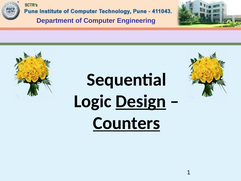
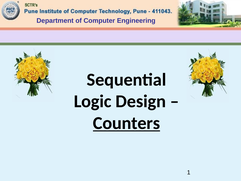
Design underline: present -> none (141, 101)
